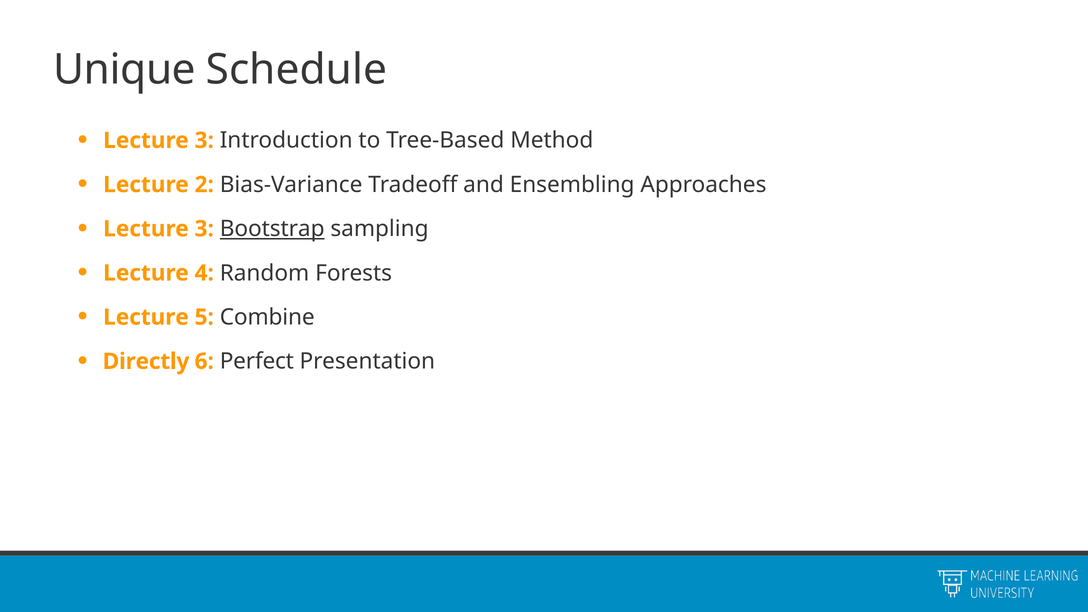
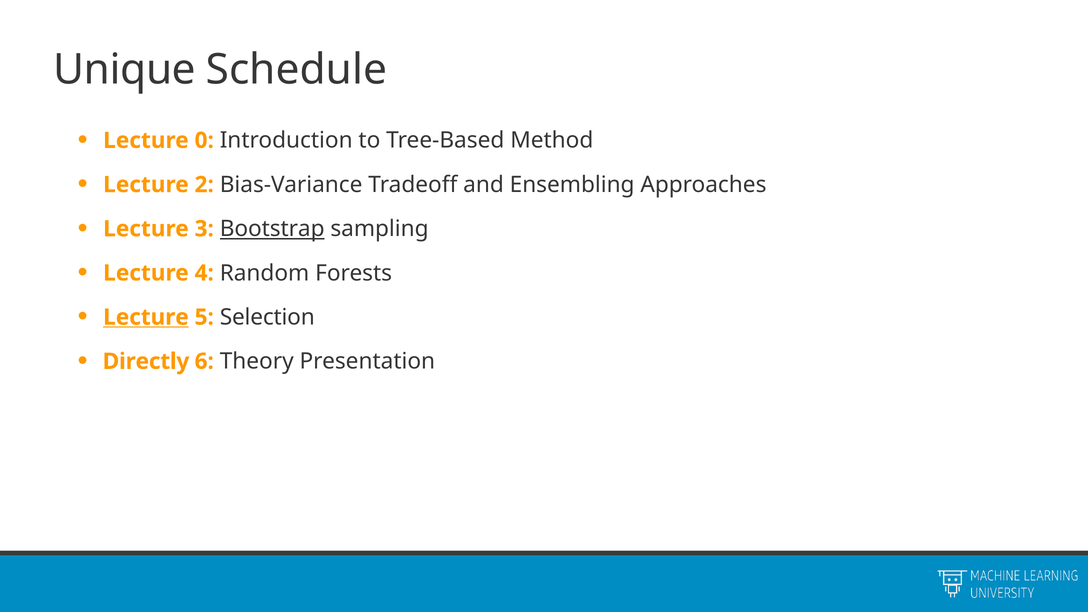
3: 3 -> 0 (204, 140)
Lecture underline: none -> present (146, 317)
Combine: Combine -> Selection (267, 317)
Perfect: Perfect -> Theory (257, 361)
